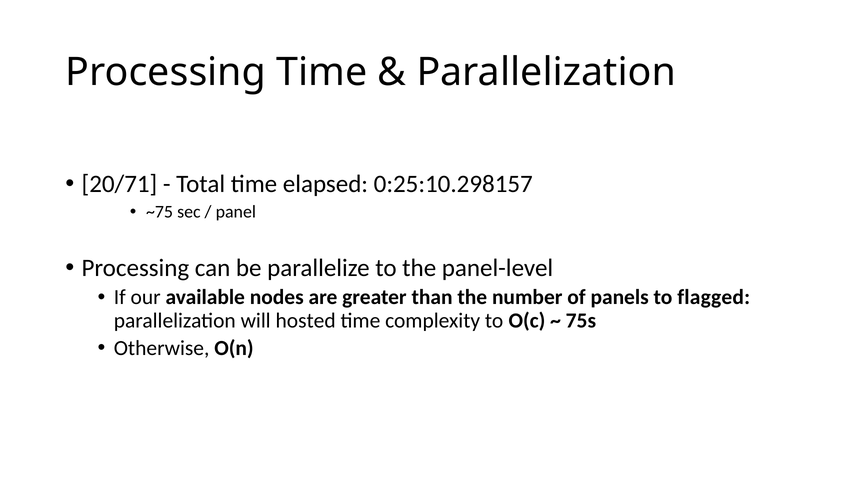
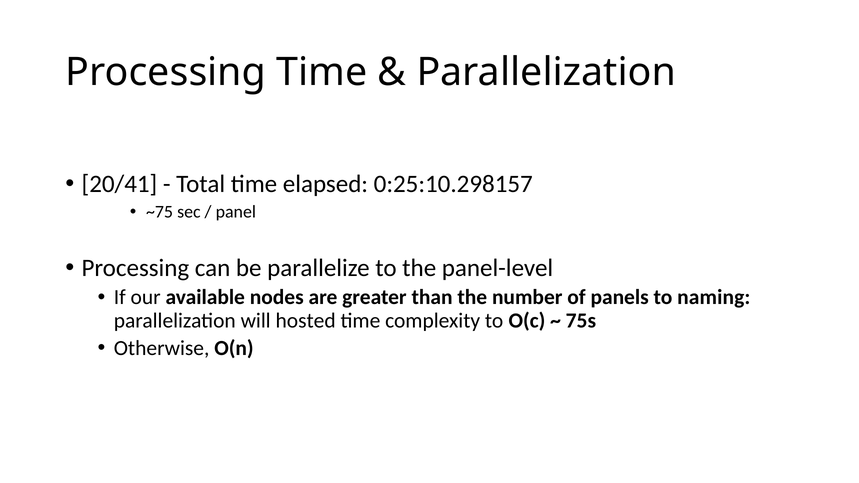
20/71: 20/71 -> 20/41 (119, 184)
flagged: flagged -> naming (714, 297)
